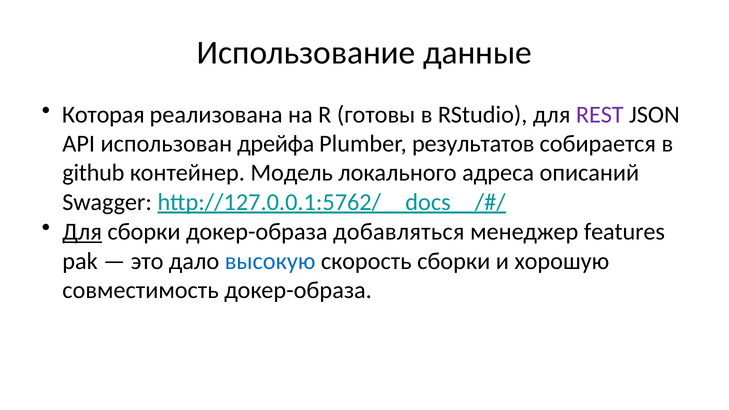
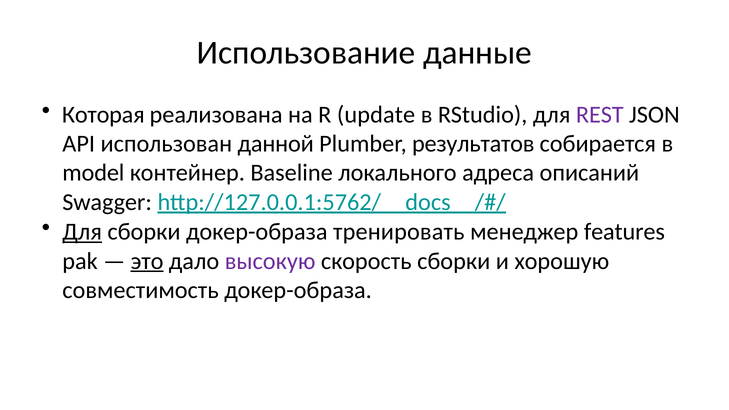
готовы: готовы -> update (376, 115)
дрейфа: дрейфа -> данной (276, 144)
github: github -> model (93, 173)
Модель: Модель -> Baseline (292, 173)
добавляться: добавляться -> тренировать (399, 232)
это underline: none -> present (147, 261)
высокую colour: blue -> purple (270, 261)
